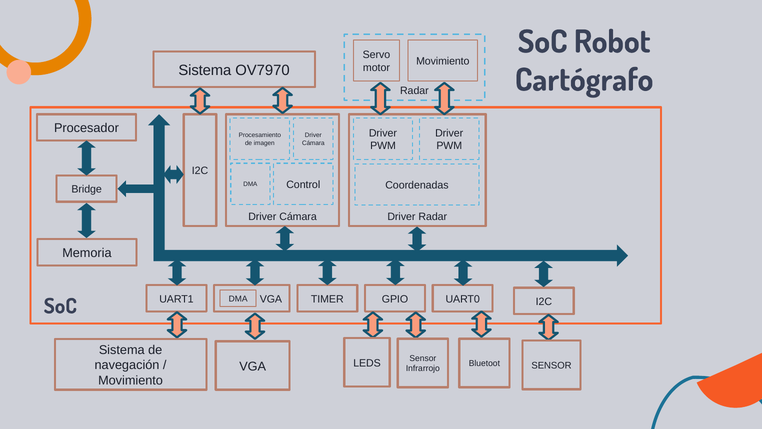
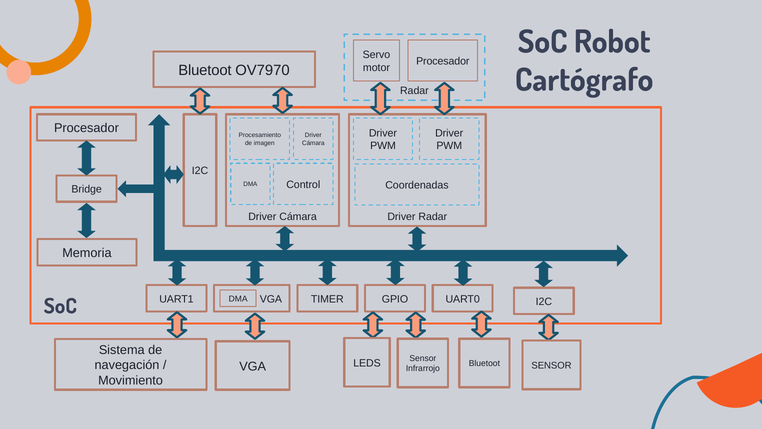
Movimiento: Movimiento -> Procesador (443, 61)
Sistema: Sistema -> Bluetoot (205, 70)
